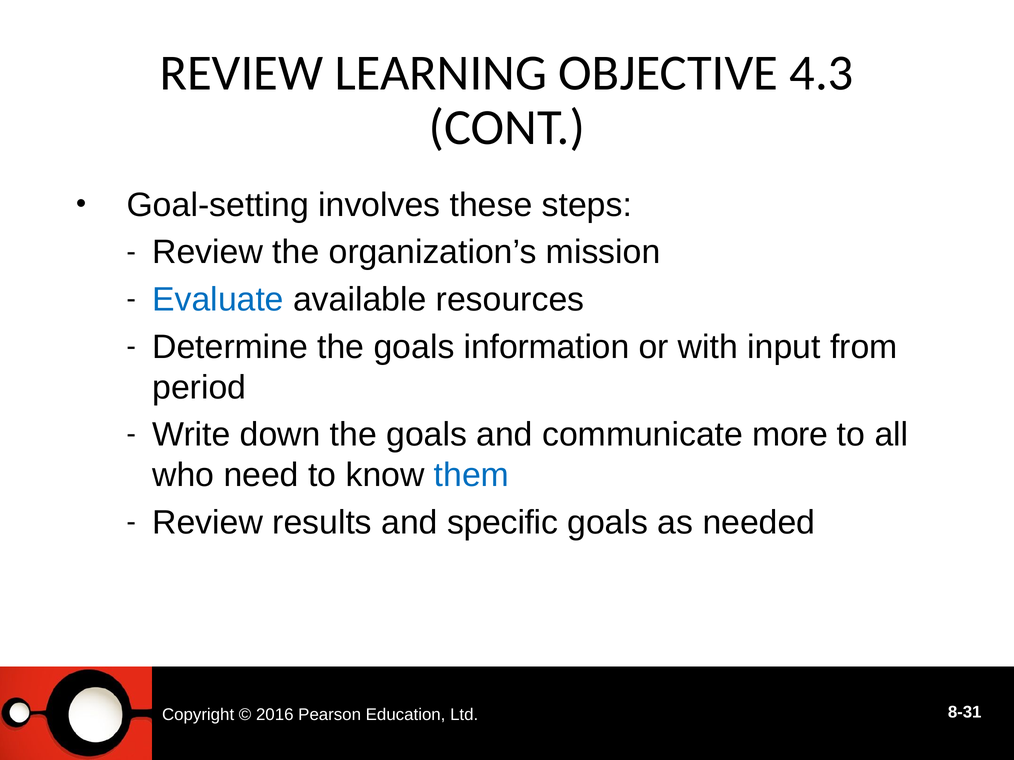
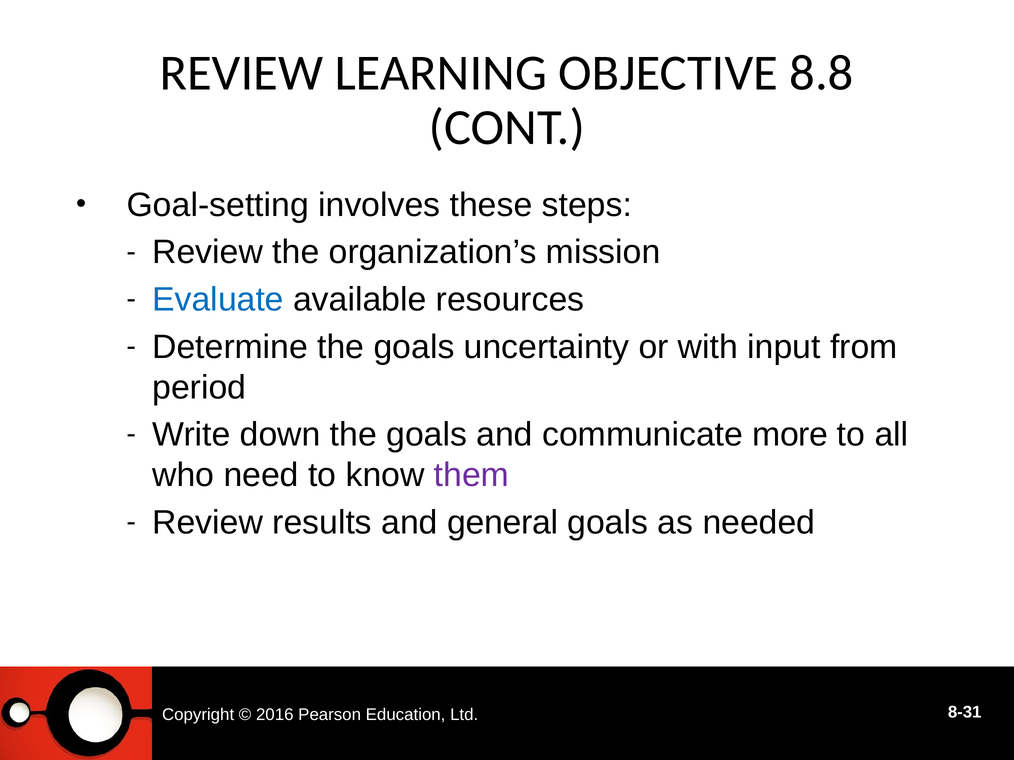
4.3: 4.3 -> 8.8 (822, 73)
information: information -> uncertainty (547, 347)
them colour: blue -> purple (471, 476)
specific: specific -> general (503, 523)
